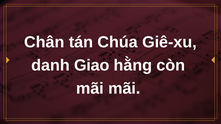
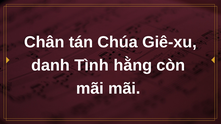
Giao: Giao -> Tình (92, 65)
